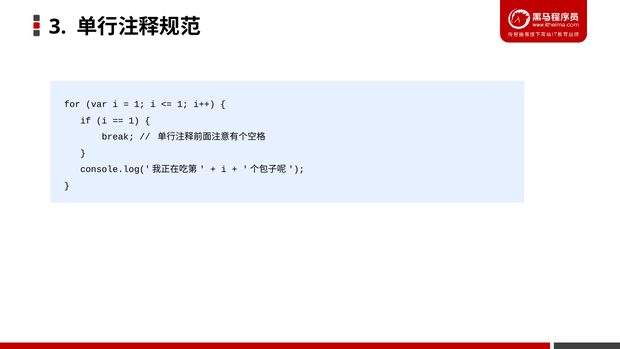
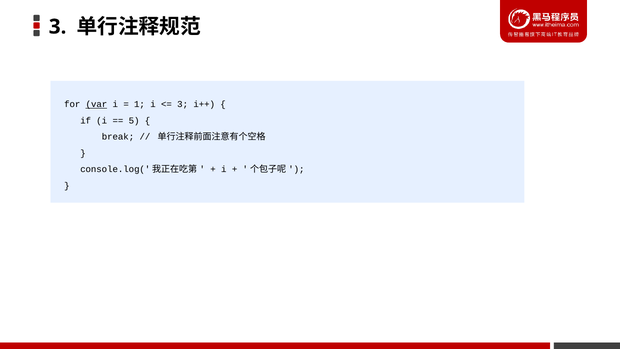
var underline: none -> present (96, 104)
1: 1 -> 3 (183, 104)
1: 1 -> 5 (134, 121)
